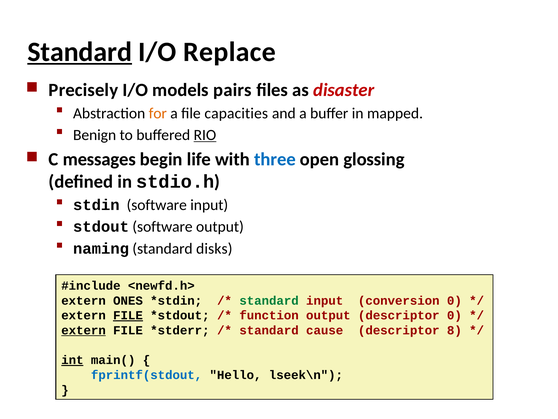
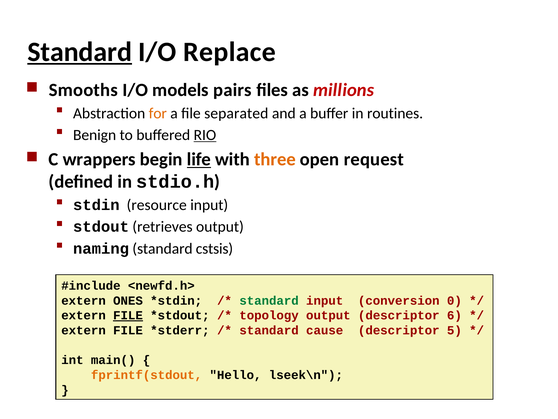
Precisely: Precisely -> Smooths (83, 90)
disaster: disaster -> millions (344, 90)
capacities: capacities -> separated (236, 113)
mapped: mapped -> routines (395, 113)
messages: messages -> wrappers (99, 159)
life underline: none -> present (199, 159)
three colour: blue -> orange (275, 159)
glossing: glossing -> request (374, 159)
stdin software: software -> resource (157, 205)
stdout software: software -> retrieves (163, 227)
disks: disks -> cstsis (214, 248)
function: function -> topology (269, 315)
descriptor 0: 0 -> 6 (454, 315)
extern underline: present -> none (84, 330)
8: 8 -> 5 (454, 330)
int underline: present -> none (72, 360)
fprintf(stdout colour: blue -> orange (147, 375)
